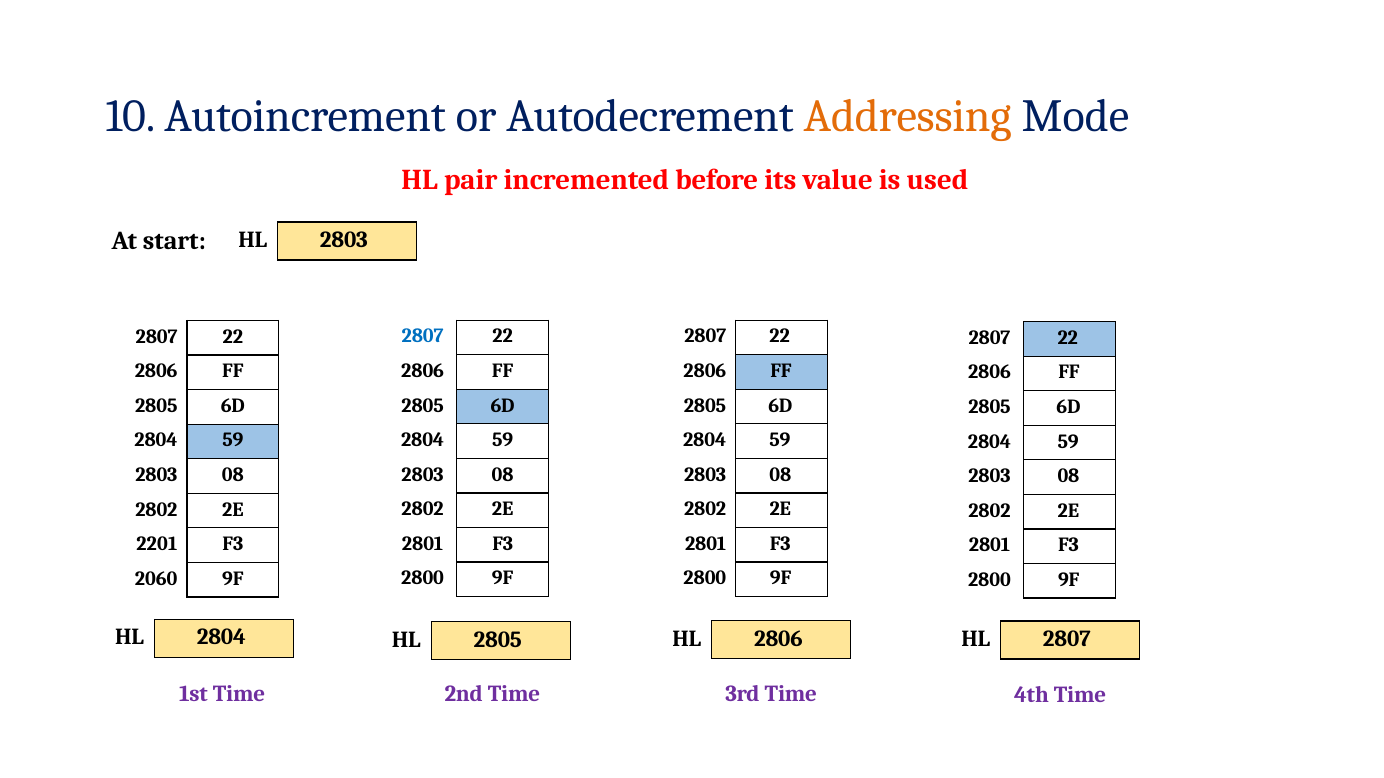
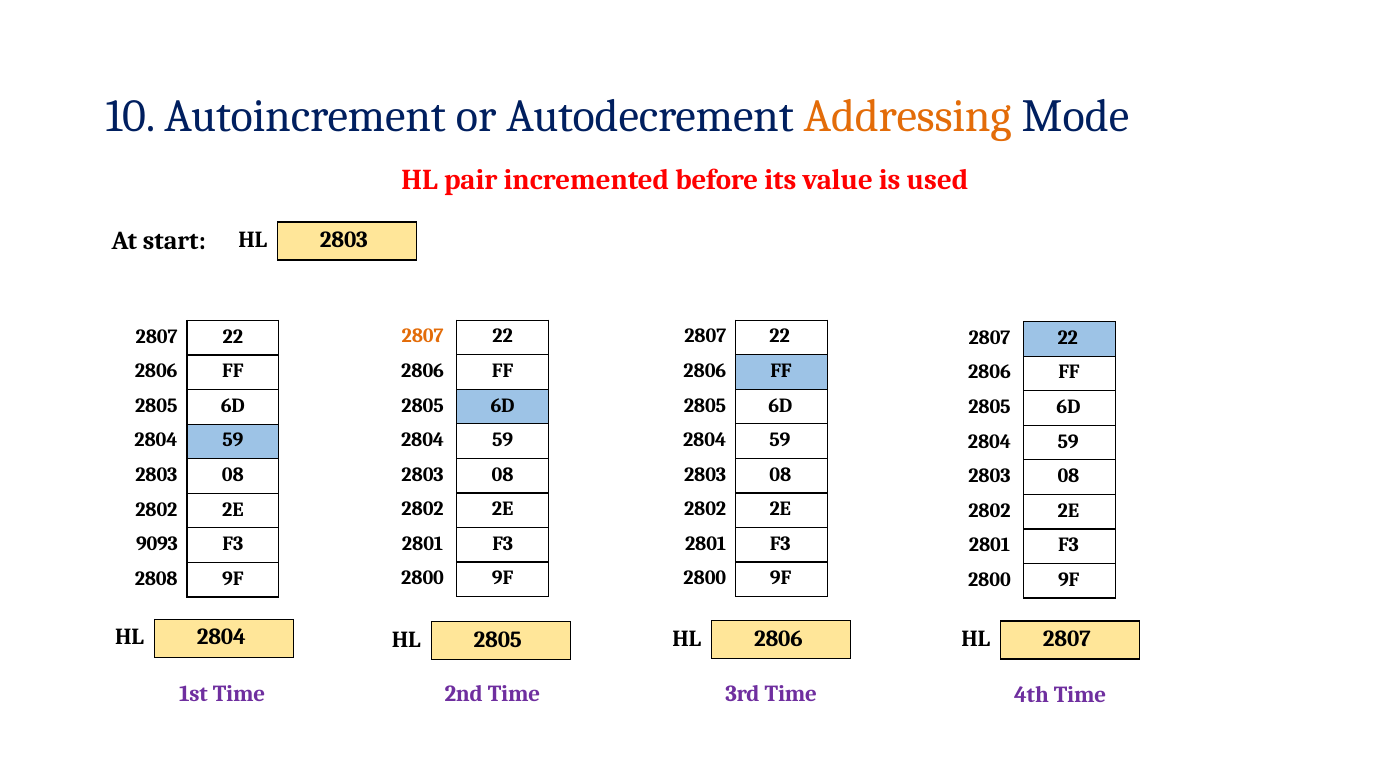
2807 colour: blue -> orange (423, 336)
2201: 2201 -> 9093 (157, 544)
2060: 2060 -> 2808 (156, 579)
